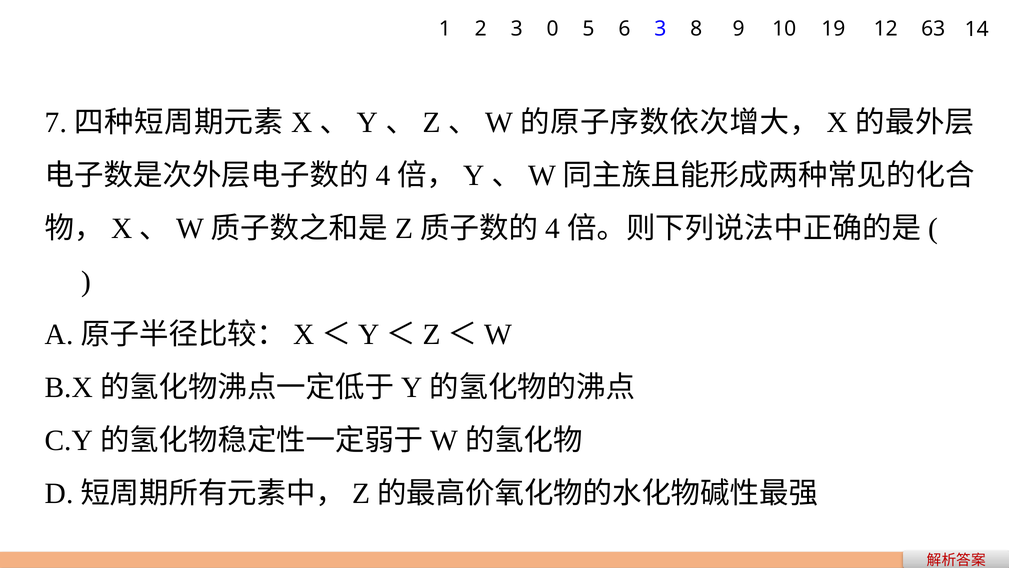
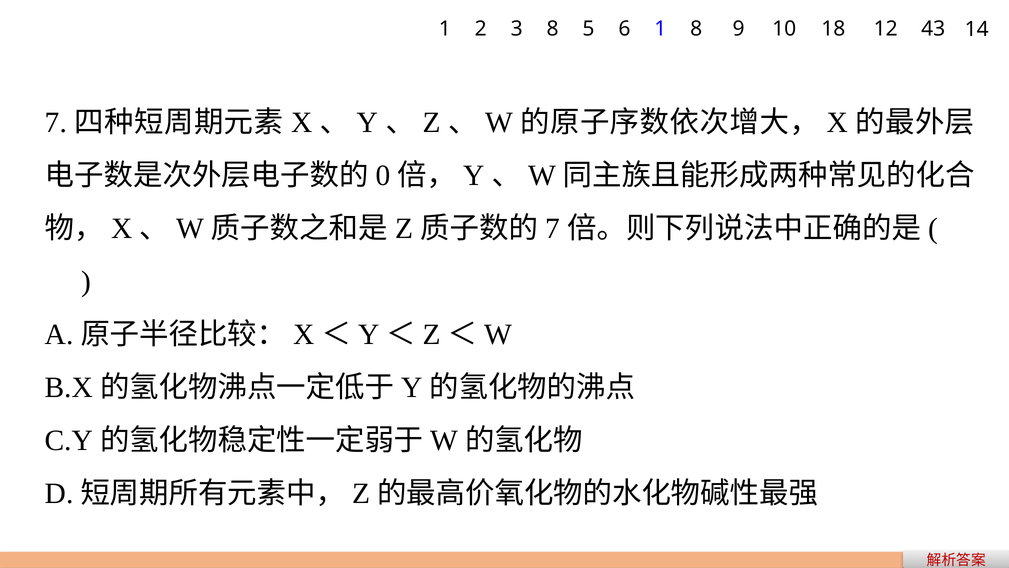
3 0: 0 -> 8 (553, 29)
6 3: 3 -> 1 (660, 29)
19: 19 -> 18 (833, 29)
63: 63 -> 43 (933, 29)
4: 4 -> 0 (383, 175)
4: 4 -> 7 (553, 228)
